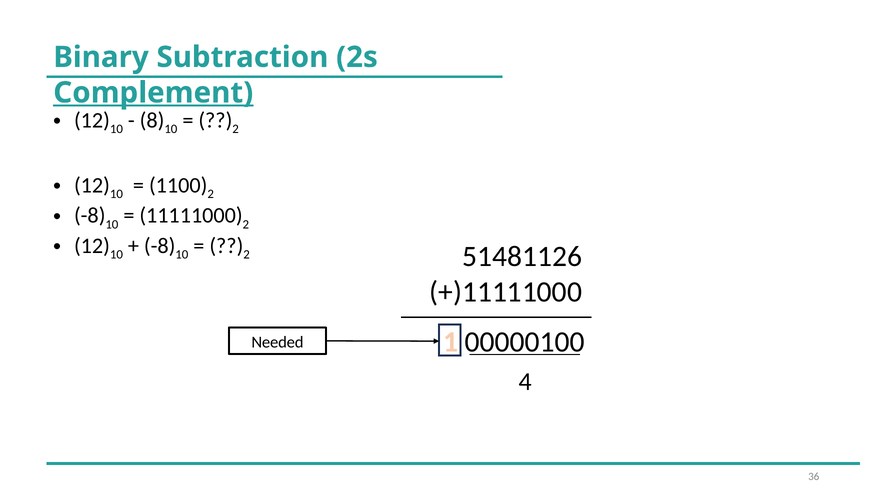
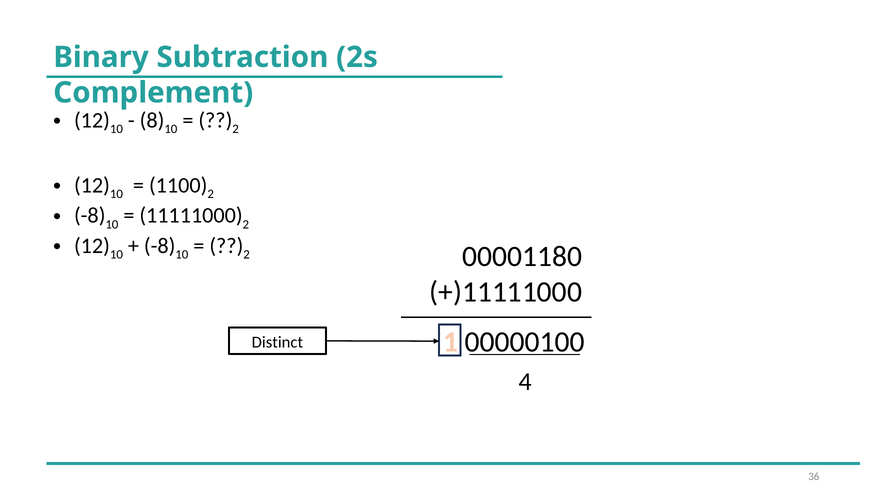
Complement underline: present -> none (153, 93)
51481126: 51481126 -> 00001180 (522, 256)
Needed: Needed -> Distinct (277, 342)
